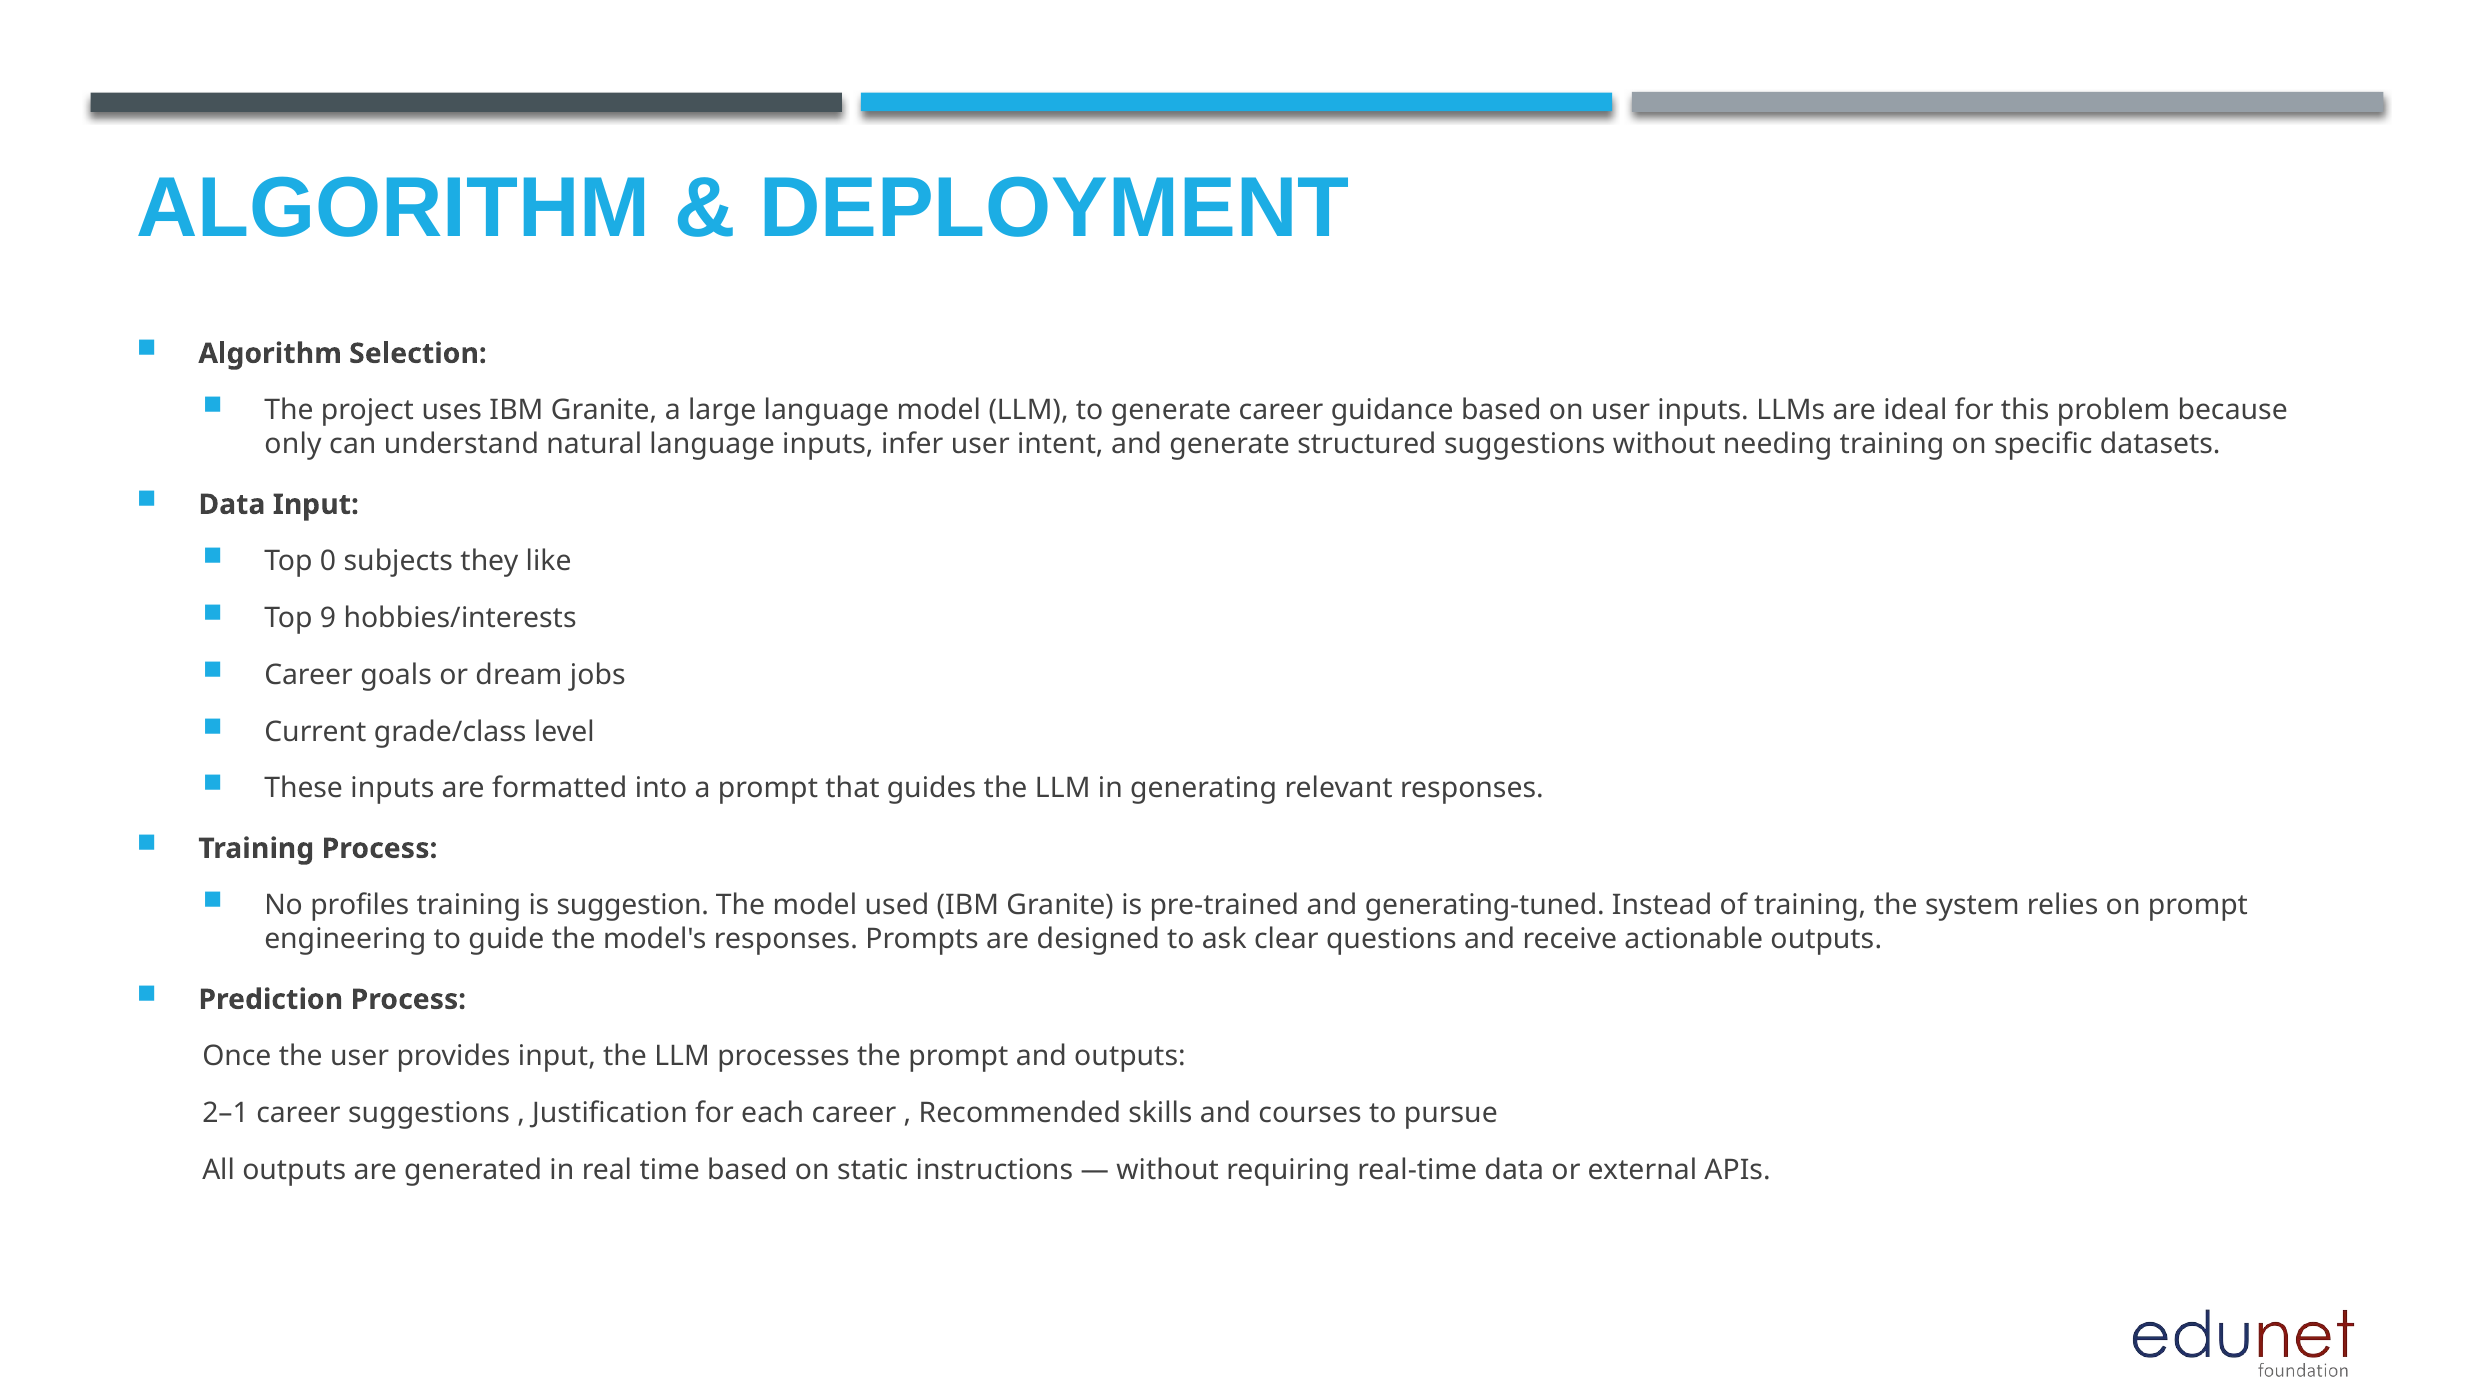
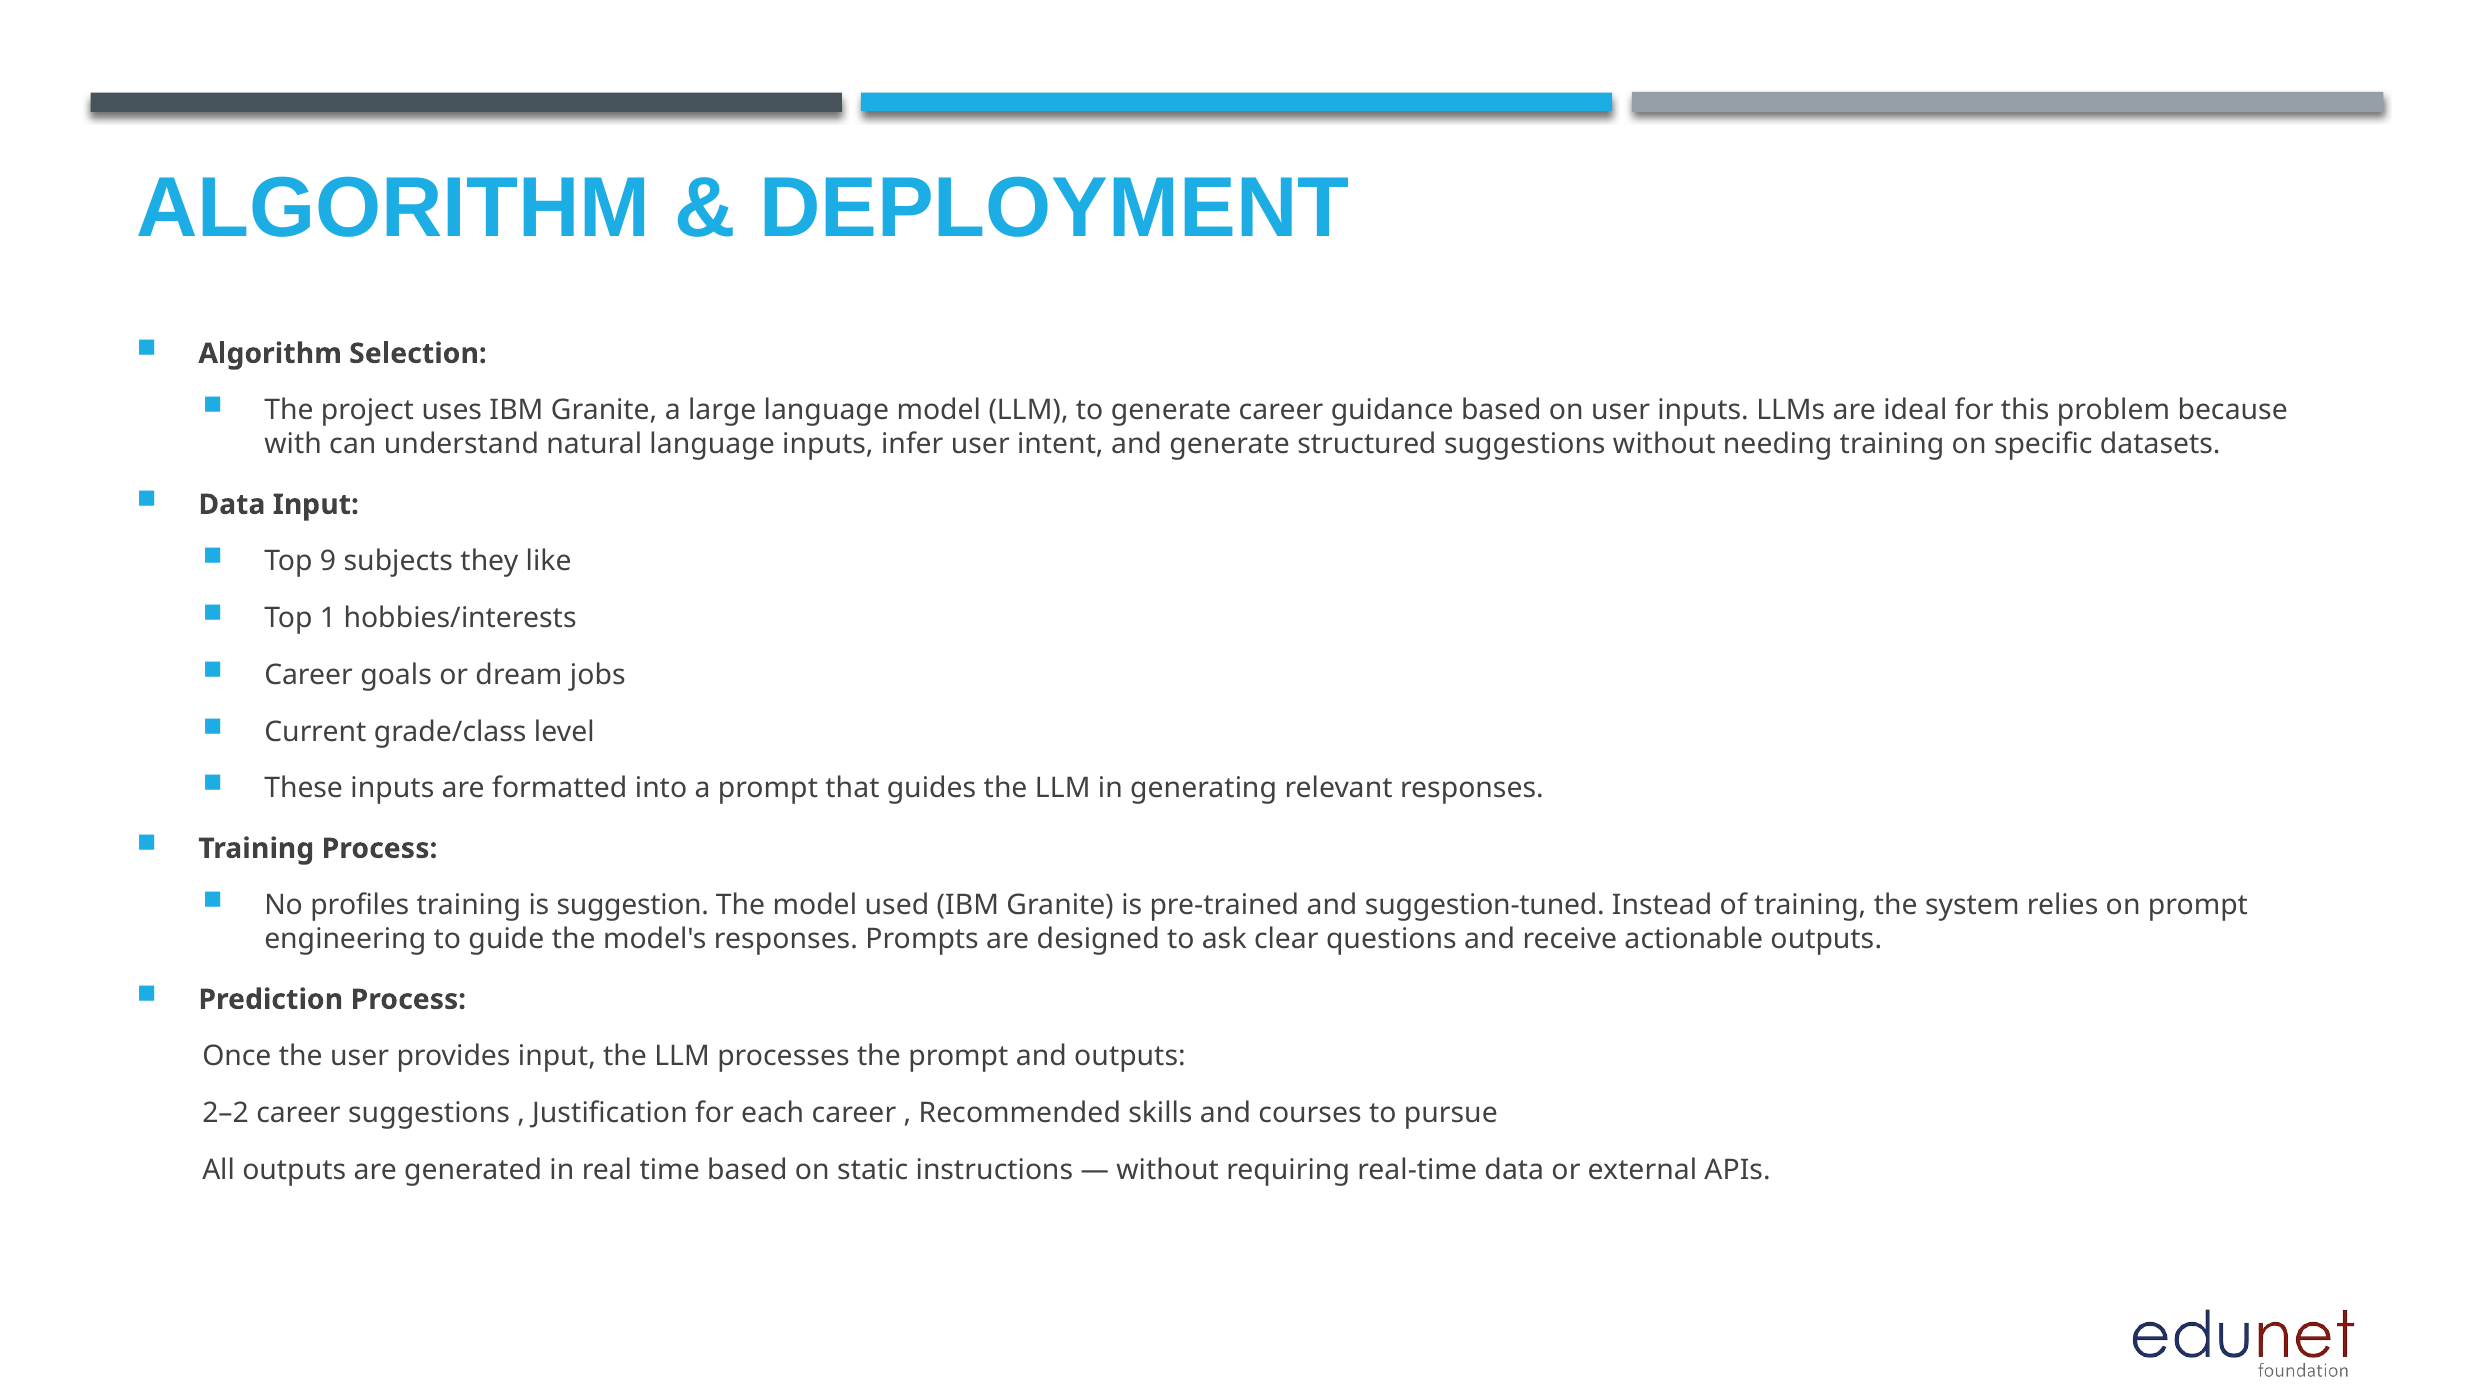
only: only -> with (293, 444)
0: 0 -> 9 (328, 561)
9: 9 -> 1 (328, 618)
generating-tuned: generating-tuned -> suggestion-tuned (1485, 905)
2–1: 2–1 -> 2–2 (226, 1113)
